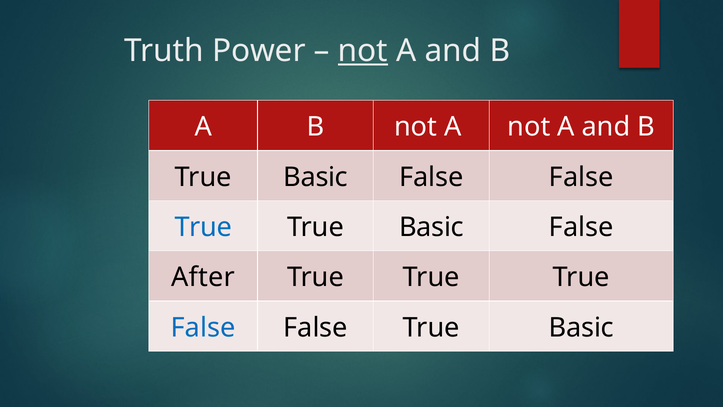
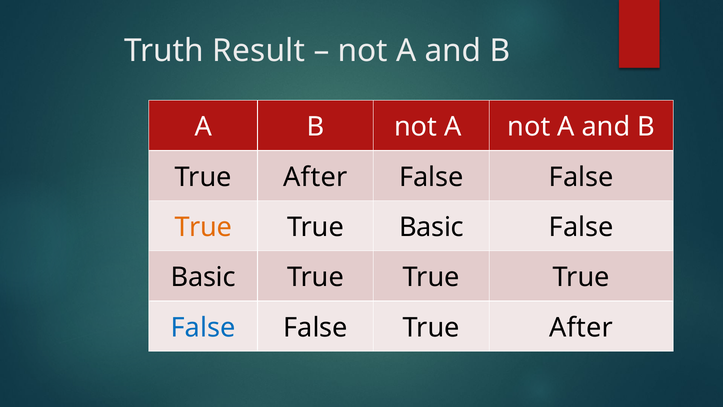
Power: Power -> Result (259, 51)
not underline: present -> none (363, 51)
Basic: Basic -> After (315, 177)
True colour: blue -> orange (203, 227)
After: After -> Basic (203, 277)
False True Basic: Basic -> After (581, 327)
